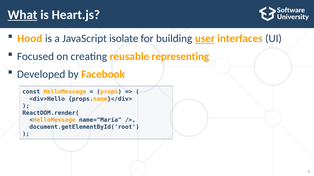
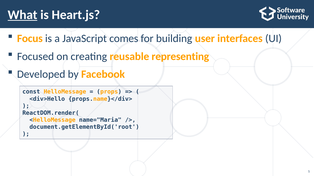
Hood: Hood -> Focus (30, 39)
isolate: isolate -> comes (124, 39)
user underline: present -> none (205, 39)
